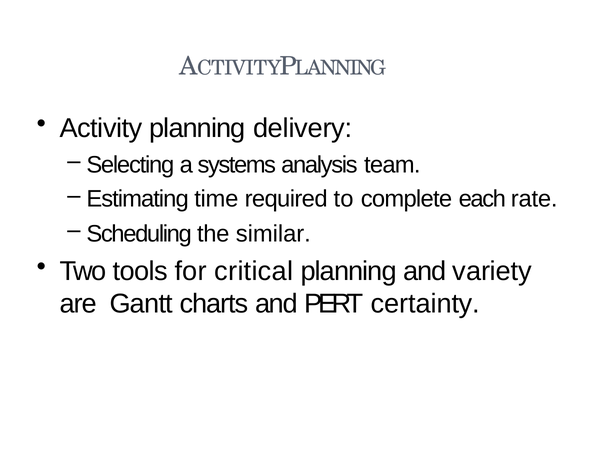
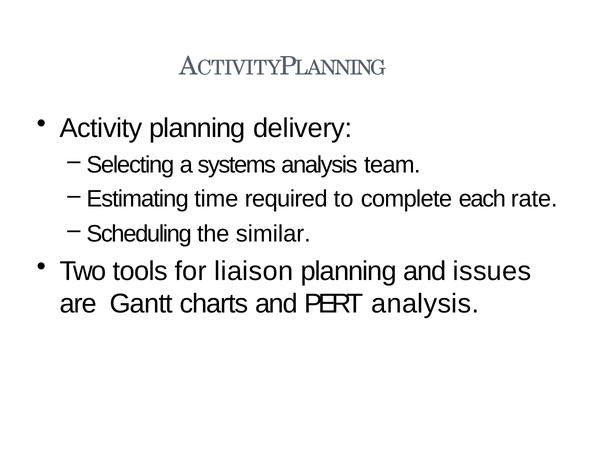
critical: critical -> liaison (254, 271)
variety: variety -> issues (492, 271)
PERT certainty: certainty -> analysis (425, 304)
